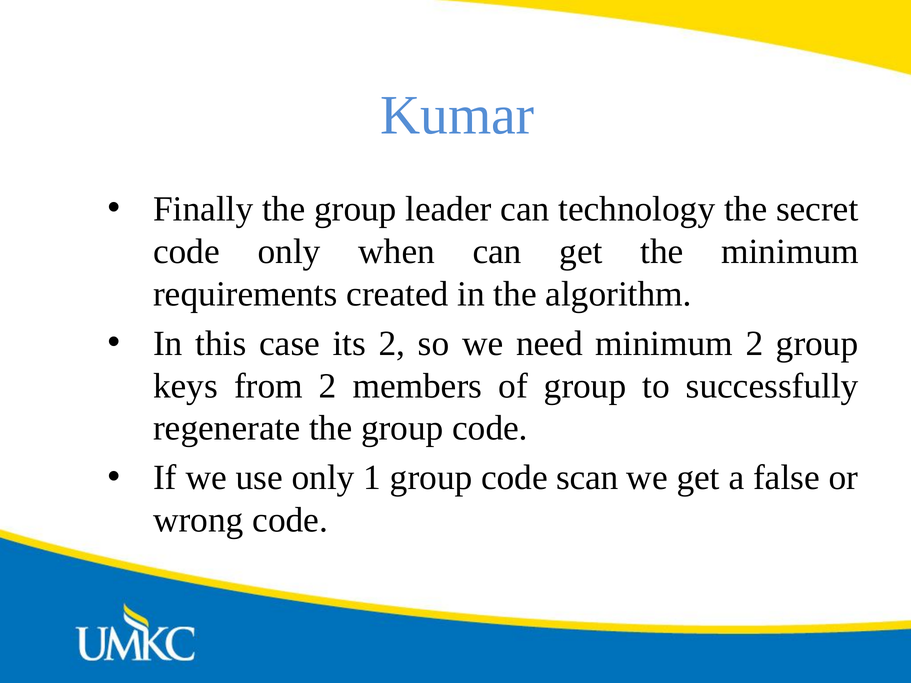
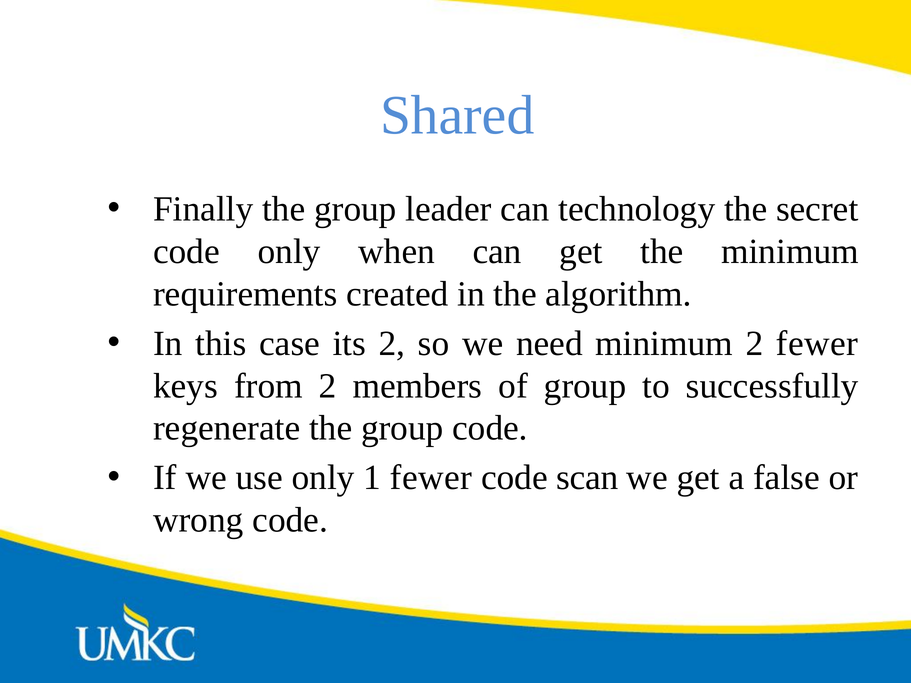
Kumar: Kumar -> Shared (457, 116)
2 group: group -> fewer (817, 344)
1 group: group -> fewer (431, 478)
